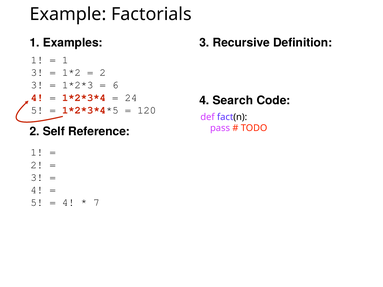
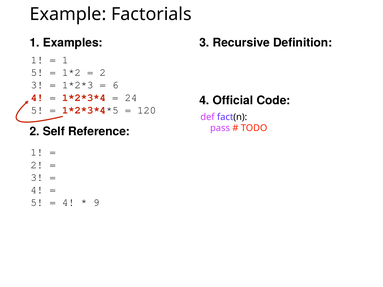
3: 3 -> 5 (37, 73)
Search: Search -> Official (233, 101)
7: 7 -> 9 (97, 203)
